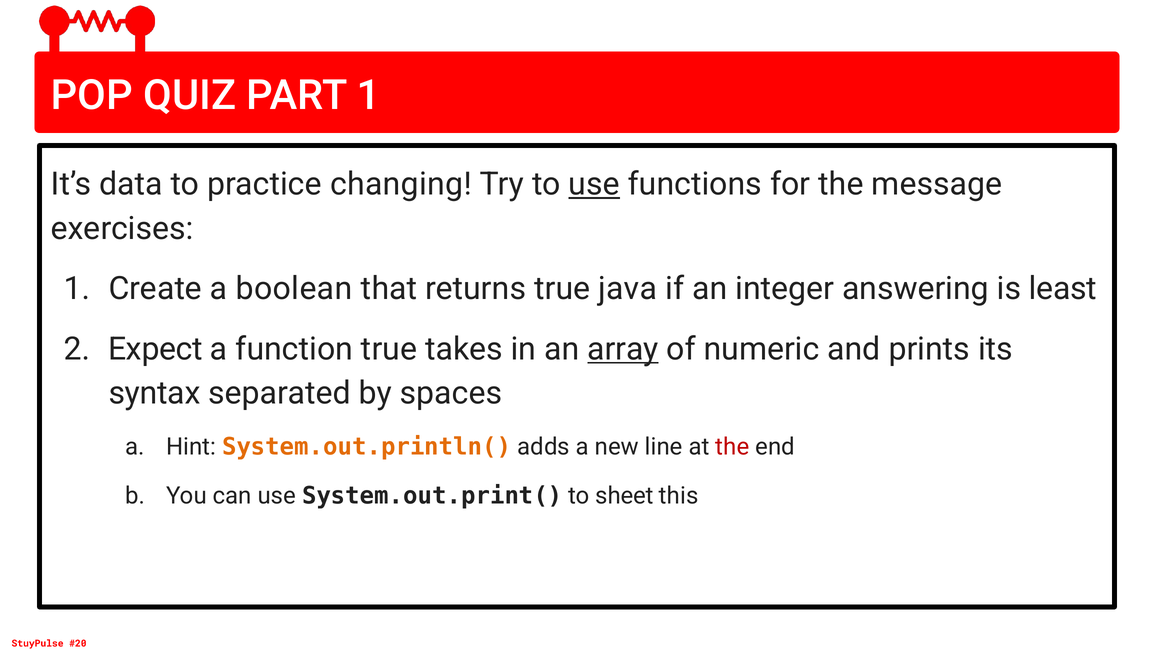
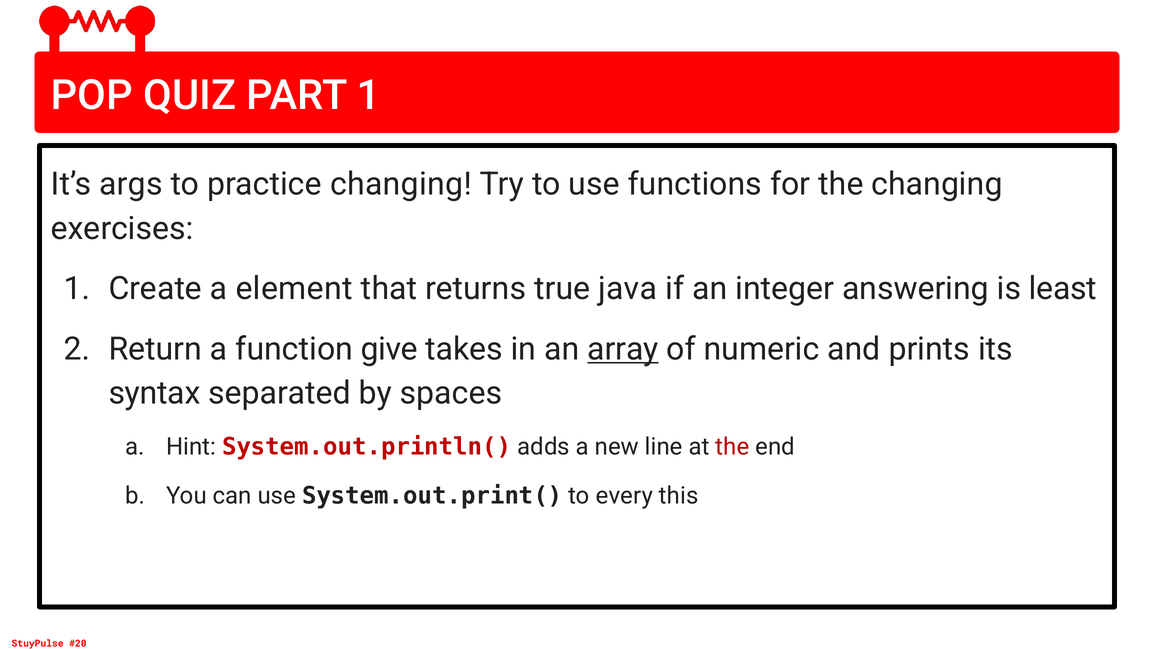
data: data -> args (131, 184)
use underline: present -> none (594, 184)
the message: message -> changing (937, 184)
boolean: boolean -> element (294, 289)
Expect: Expect -> Return (155, 349)
function true: true -> give (389, 349)
System.out.println( colour: orange -> red (367, 447)
sheet: sheet -> every (624, 496)
